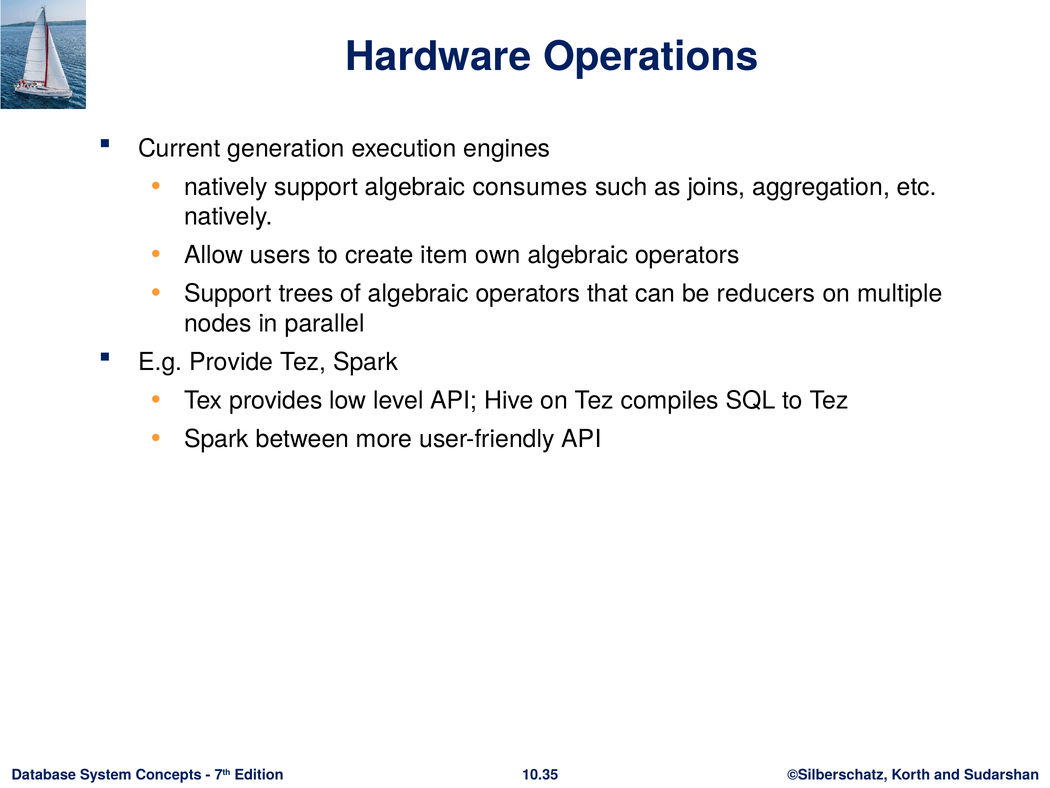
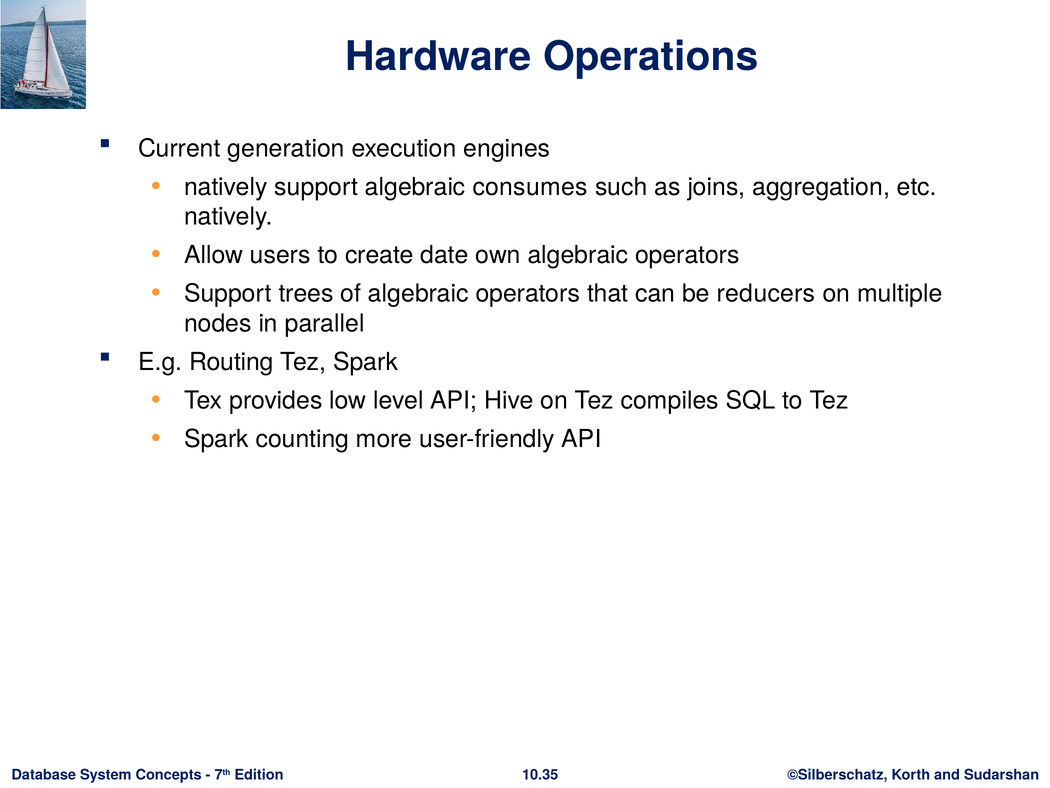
item: item -> date (444, 255)
Provide: Provide -> Routing (231, 362)
between: between -> counting (303, 439)
